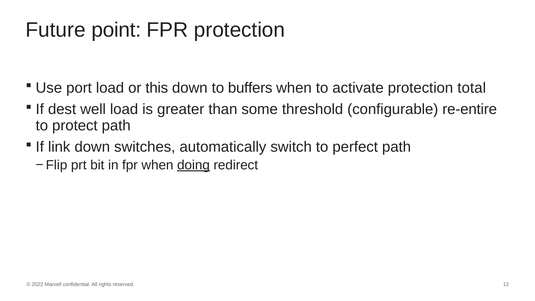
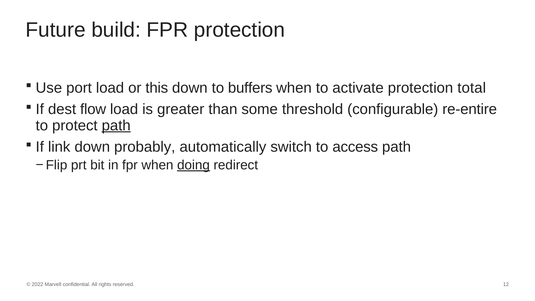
point: point -> build (116, 30)
well: well -> flow (93, 109)
path underline: none -> present (116, 125)
switches: switches -> probably (145, 147)
perfect: perfect -> access (355, 147)
